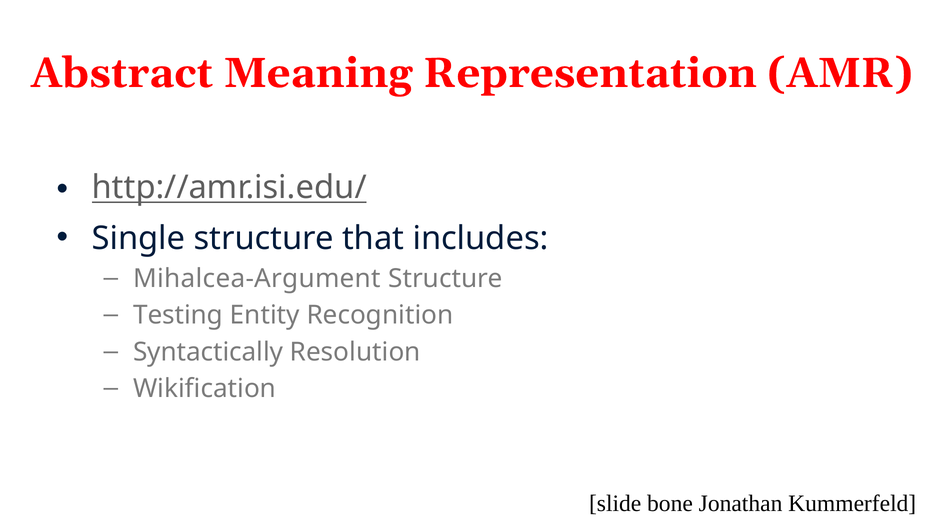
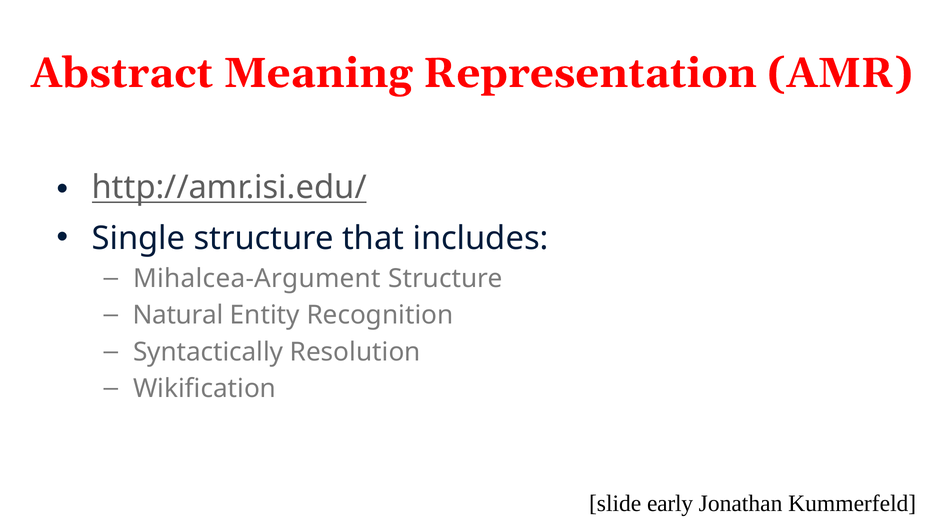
Testing: Testing -> Natural (178, 315)
bone: bone -> early (670, 503)
